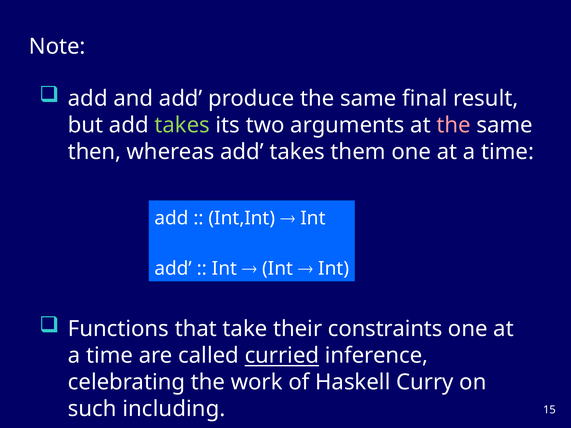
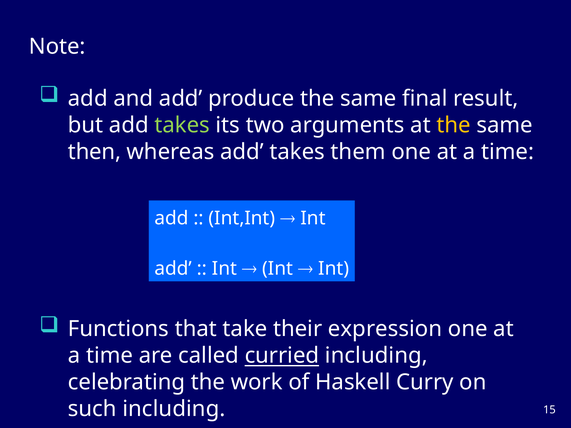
the colour: pink -> yellow (454, 125)
constraints: constraints -> expression (385, 329)
curried inference: inference -> including (376, 356)
